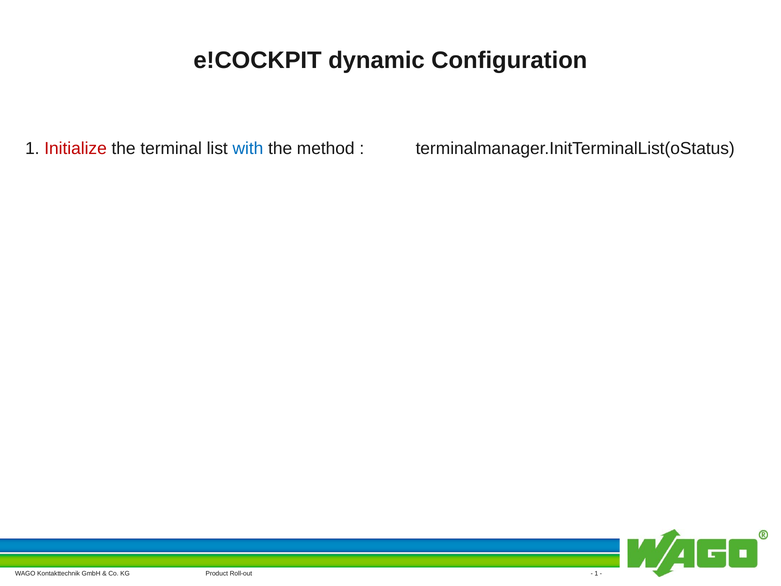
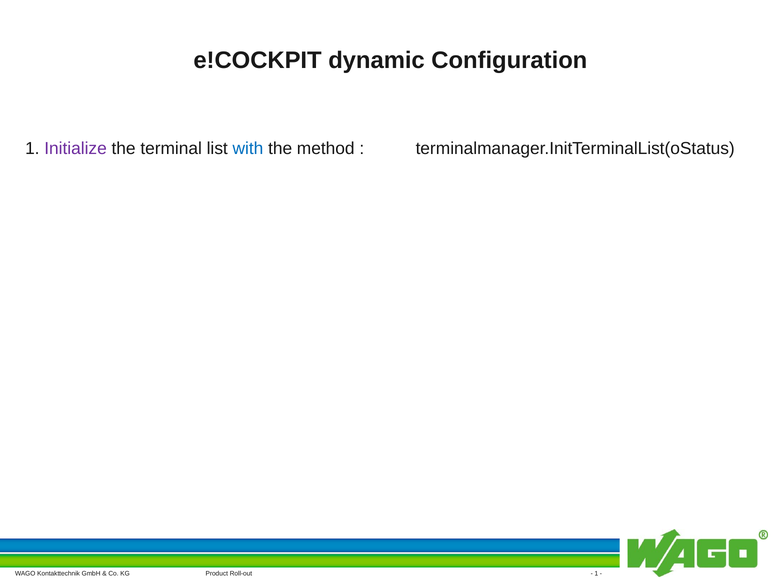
Initialize colour: red -> purple (76, 149)
